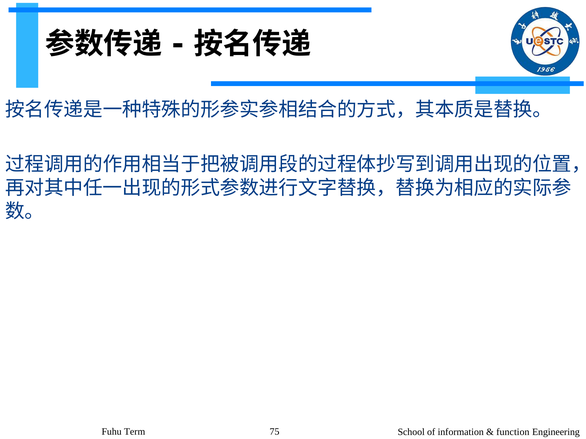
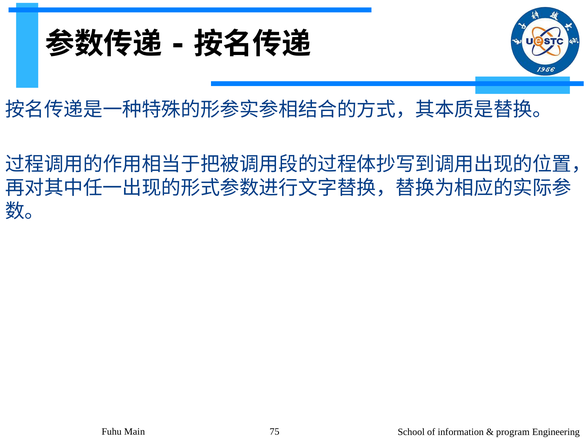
Term: Term -> Main (135, 432)
function: function -> program (513, 433)
